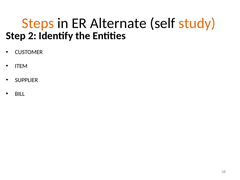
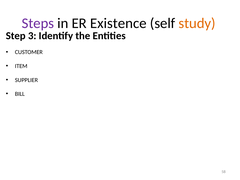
Steps colour: orange -> purple (38, 23)
Alternate: Alternate -> Existence (118, 23)
2: 2 -> 3 (32, 36)
